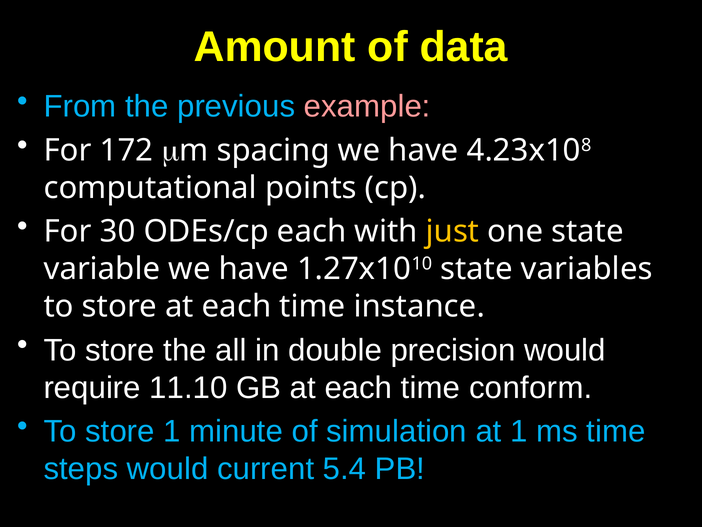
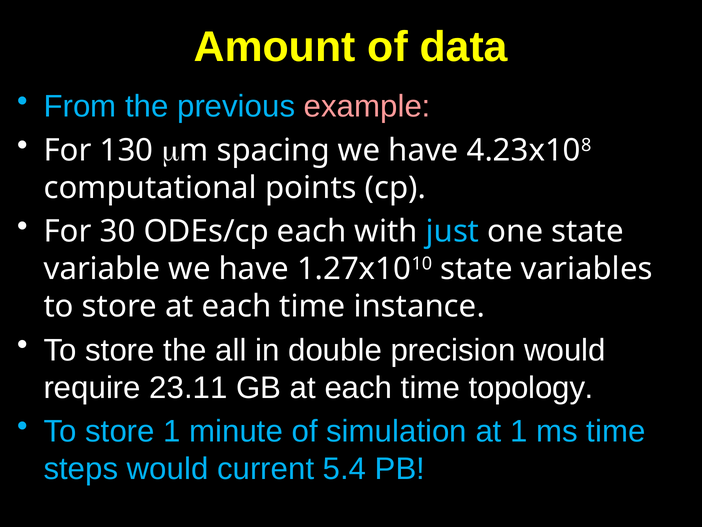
172: 172 -> 130 (127, 150)
just colour: yellow -> light blue (453, 231)
11.10: 11.10 -> 23.11 (188, 387)
conform: conform -> topology (531, 387)
